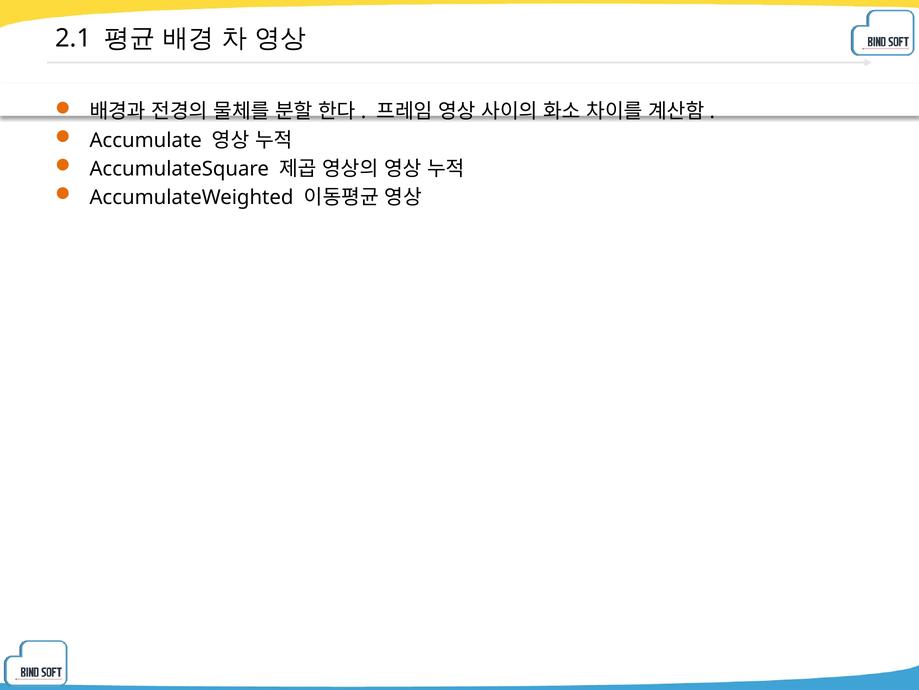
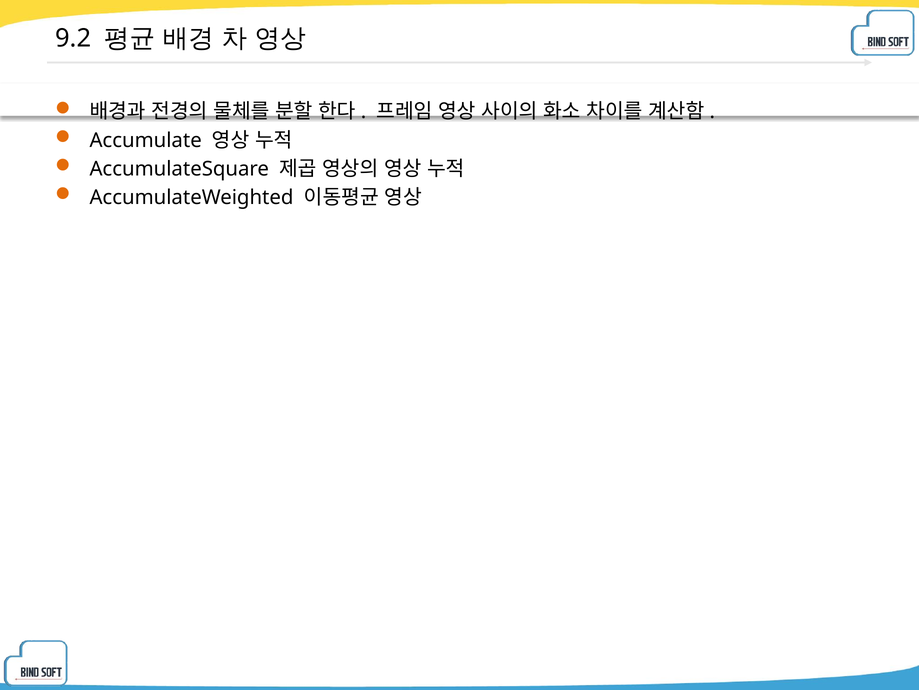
2.1: 2.1 -> 9.2 (73, 38)
